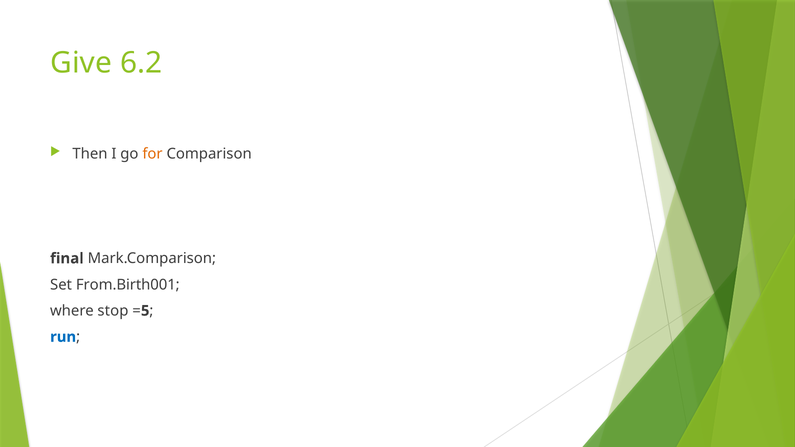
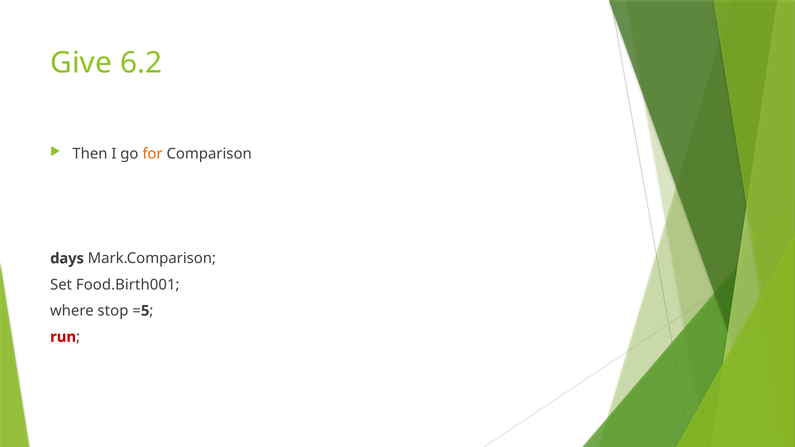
final: final -> days (67, 259)
From.Birth001: From.Birth001 -> Food.Birth001 (128, 285)
run colour: blue -> red (63, 337)
